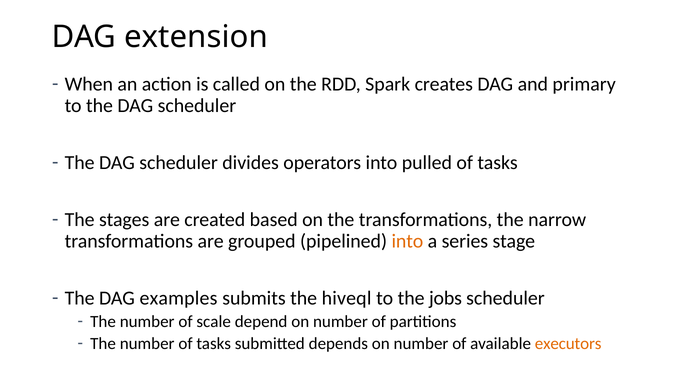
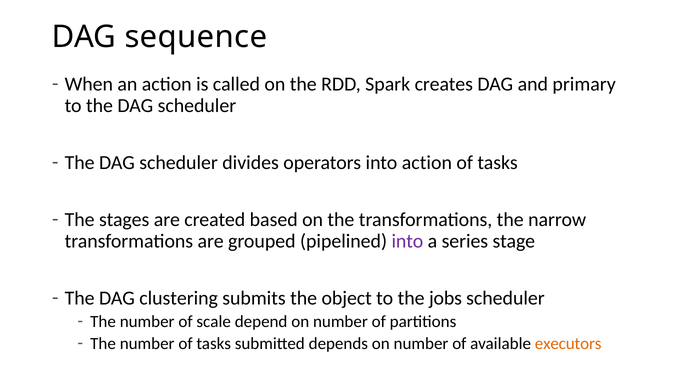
extension: extension -> sequence (196, 37)
into pulled: pulled -> action (427, 163)
into colour: orange -> purple (407, 241)
examples: examples -> clustering (179, 298)
hiveql: hiveql -> object (347, 298)
